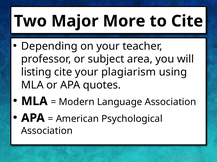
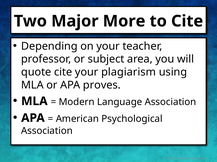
listing: listing -> quote (36, 72)
quotes: quotes -> proves (102, 85)
